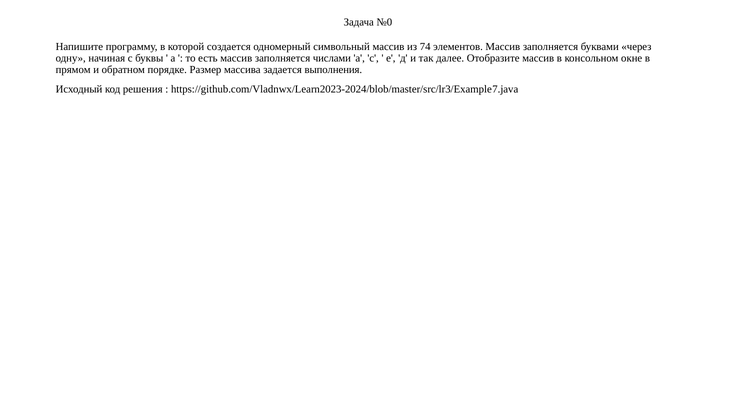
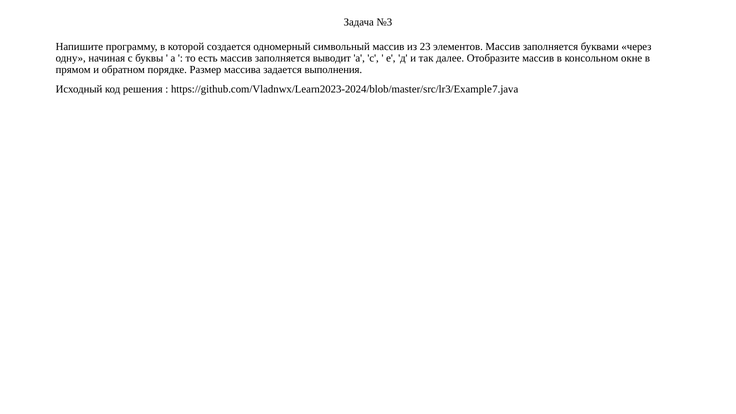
№0: №0 -> №3 (384, 22)
74: 74 -> 23 (425, 47)
числами: числами -> выводит (332, 58)
